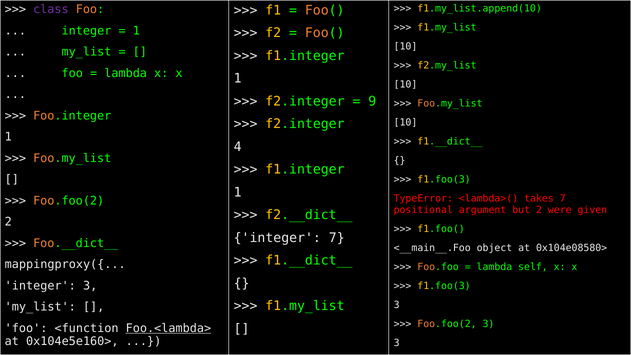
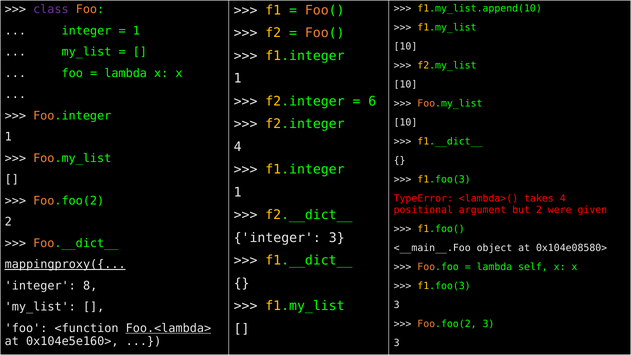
9: 9 -> 6 (372, 101)
takes 7: 7 -> 4 (563, 199)
integer 7: 7 -> 3 (337, 238)
mappingproxy({ underline: none -> present (65, 264)
integer 3: 3 -> 8 (90, 286)
